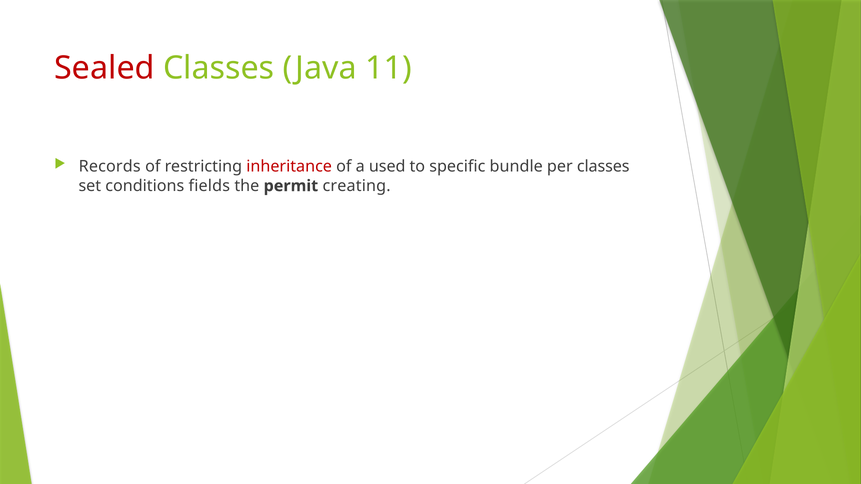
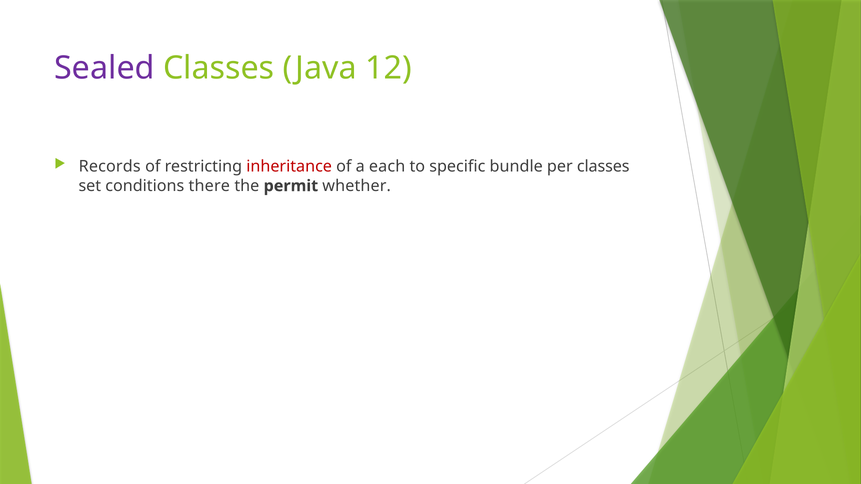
Sealed colour: red -> purple (104, 68)
11: 11 -> 12 (388, 68)
used: used -> each (387, 167)
fields: fields -> there (209, 186)
creating: creating -> whether (357, 186)
